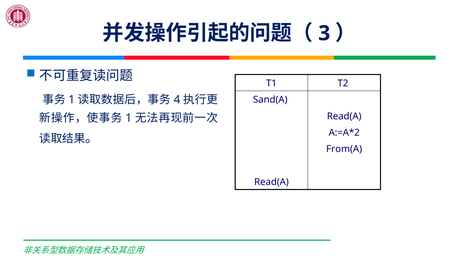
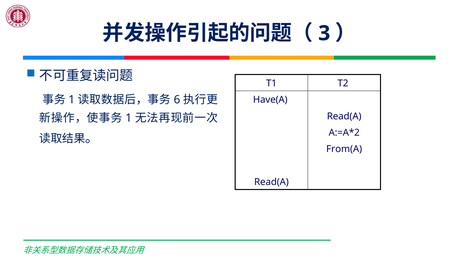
4: 4 -> 6 (177, 100)
Sand(A: Sand(A -> Have(A (270, 100)
